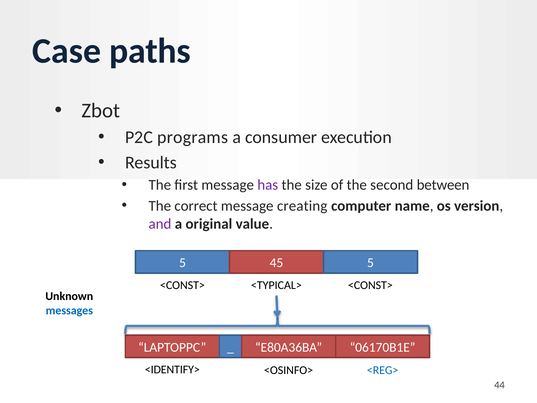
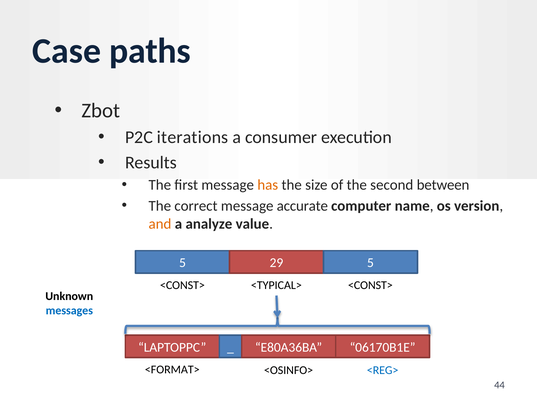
programs: programs -> iterations (193, 137)
has colour: purple -> orange (268, 185)
creating: creating -> accurate (302, 206)
and colour: purple -> orange (160, 224)
original: original -> analyze (209, 224)
45: 45 -> 29 (276, 263)
<IDENTIFY>: <IDENTIFY> -> <FORMAT> (172, 369)
